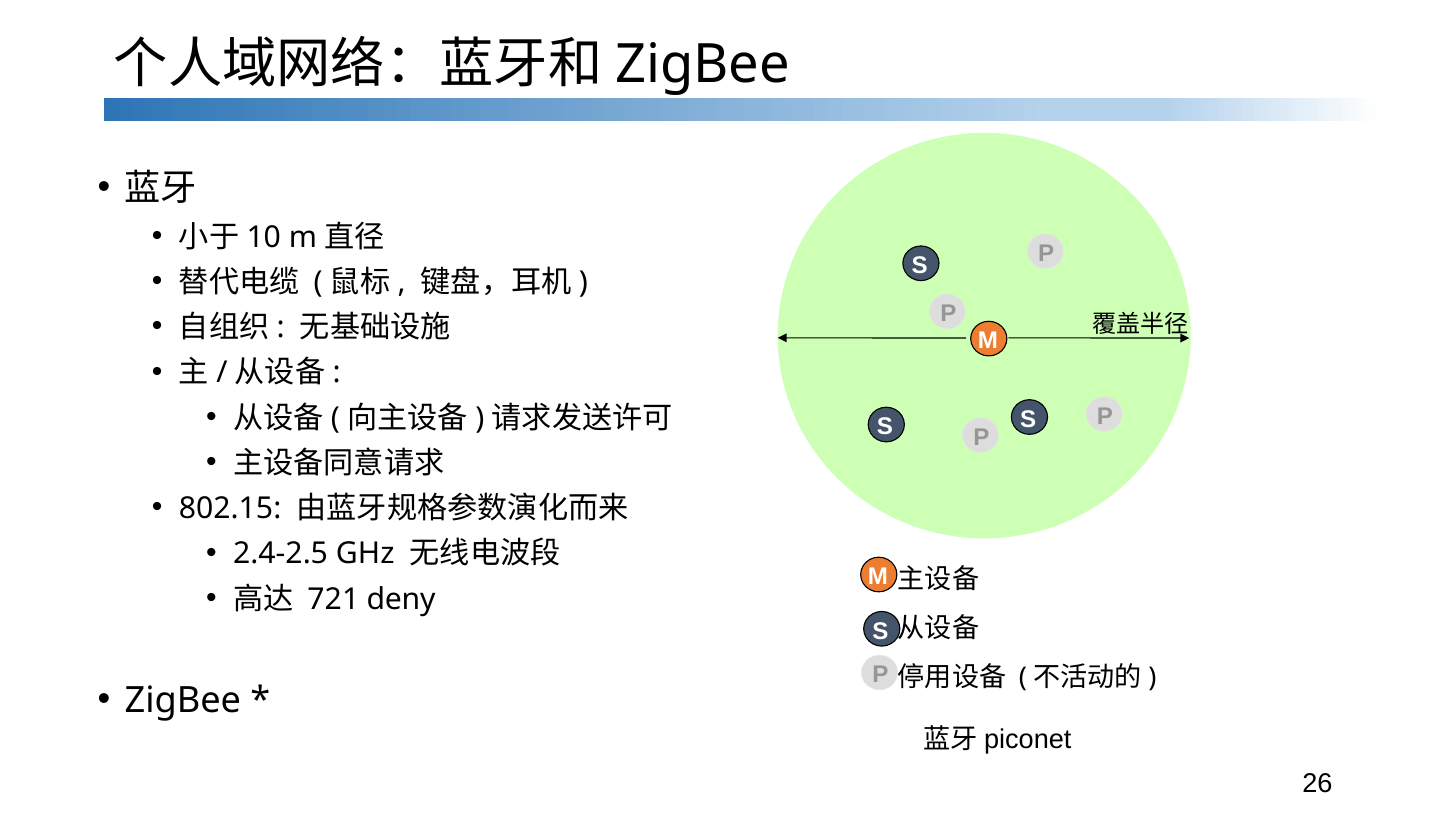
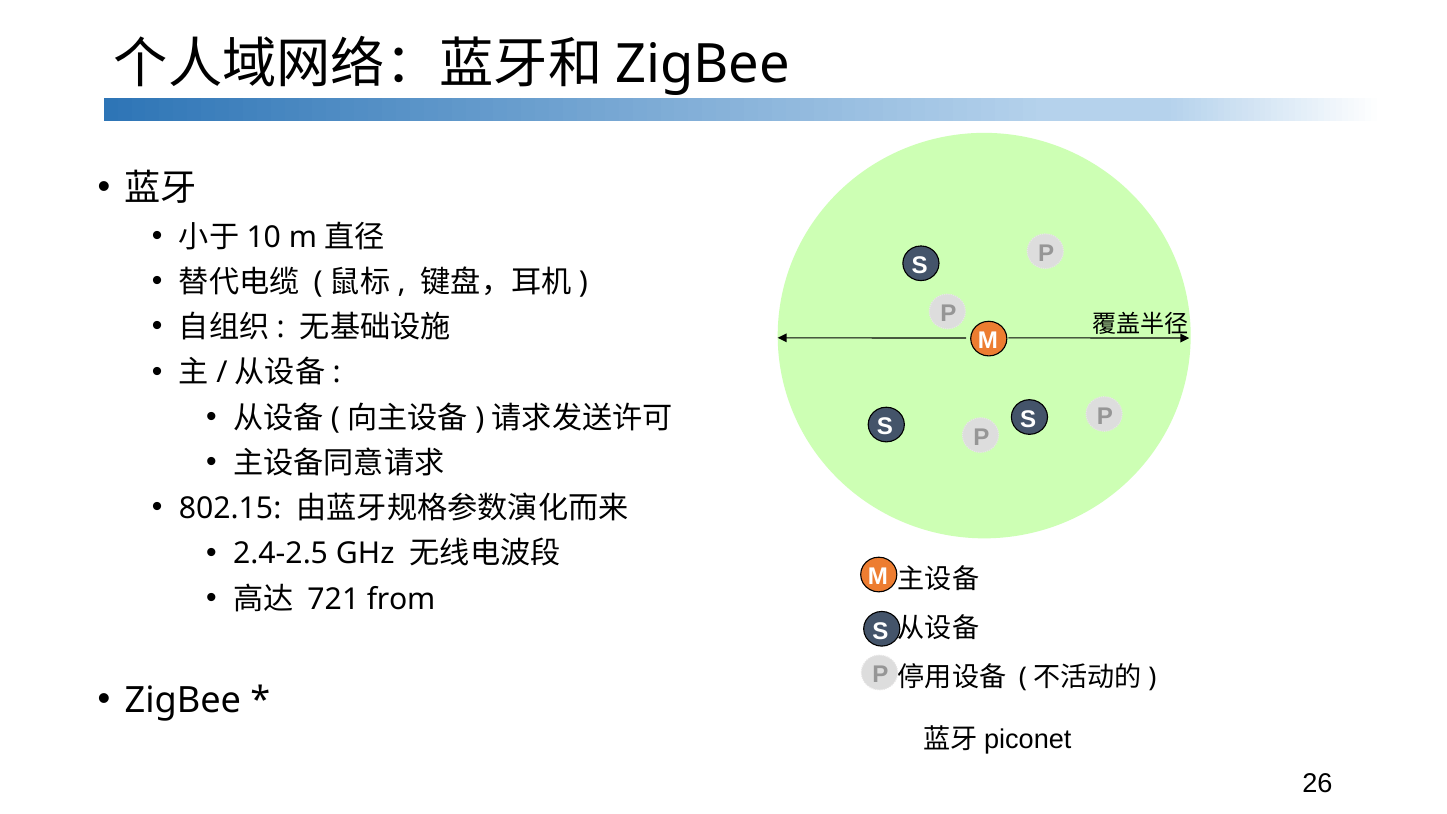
deny: deny -> from (401, 599)
